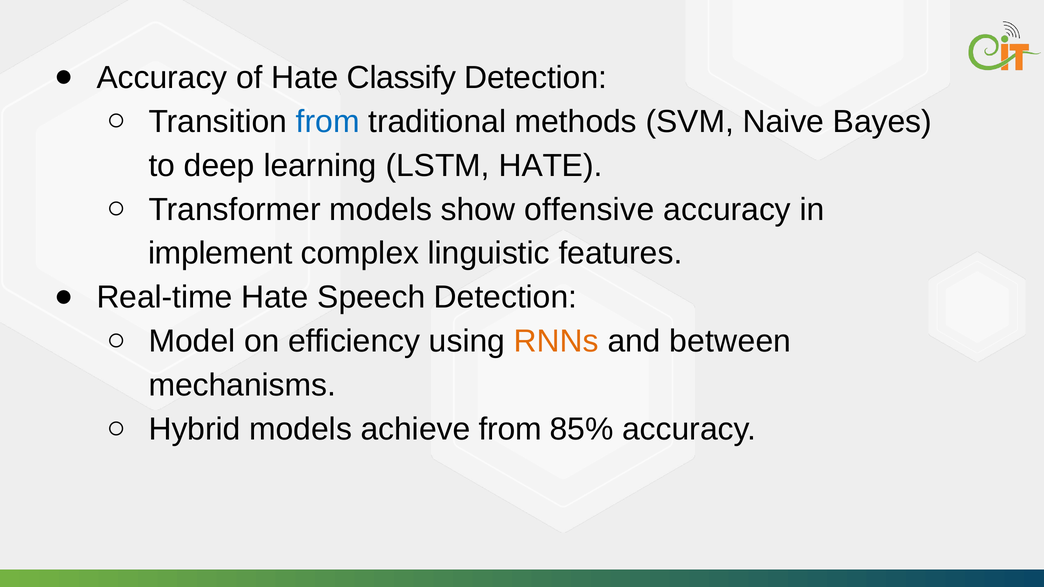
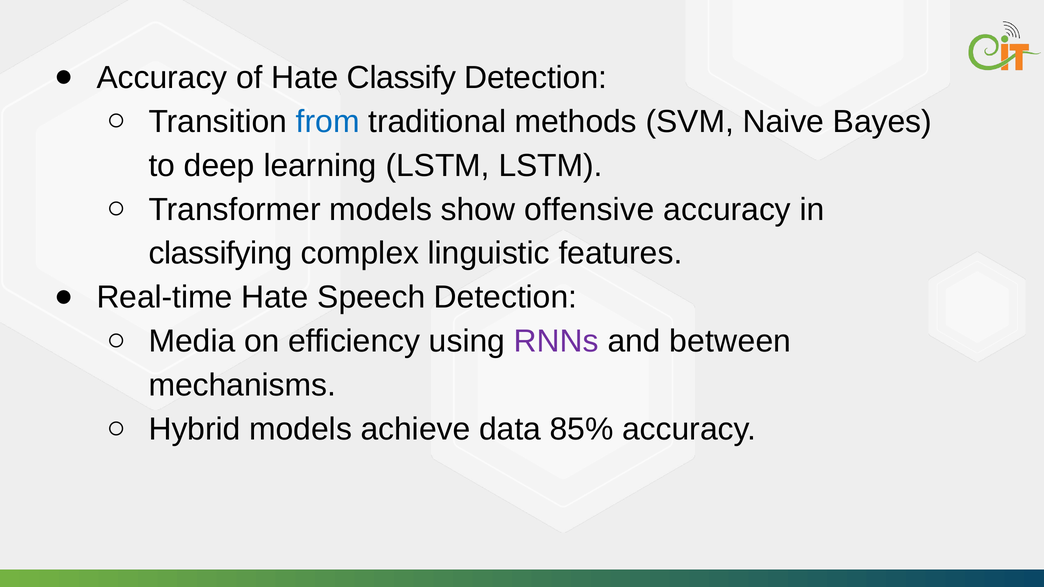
LSTM HATE: HATE -> LSTM (550, 166)
implement: implement -> classifying (220, 254)
Model: Model -> Media (192, 342)
RNNs colour: orange -> purple (556, 342)
achieve from: from -> data (510, 429)
